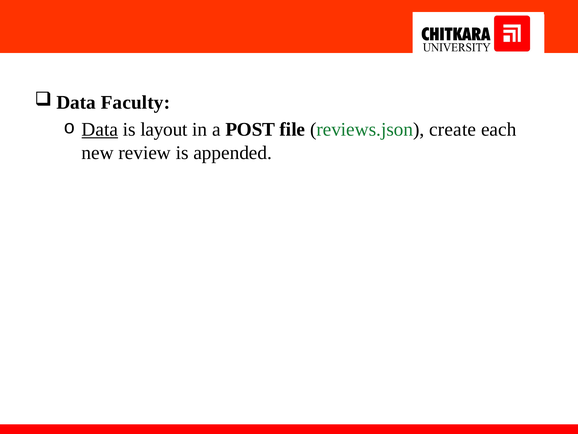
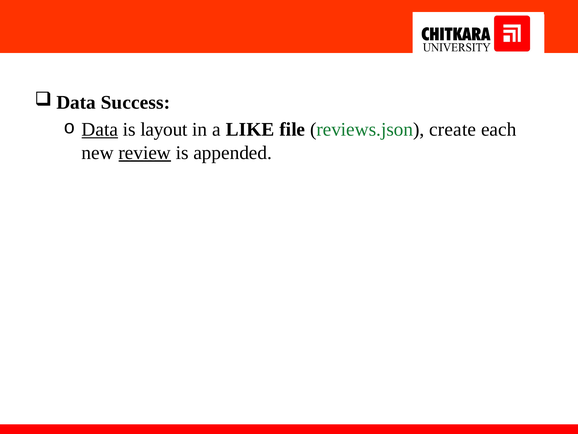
Faculty: Faculty -> Success (135, 103)
POST: POST -> LIKE (250, 129)
review underline: none -> present (145, 153)
